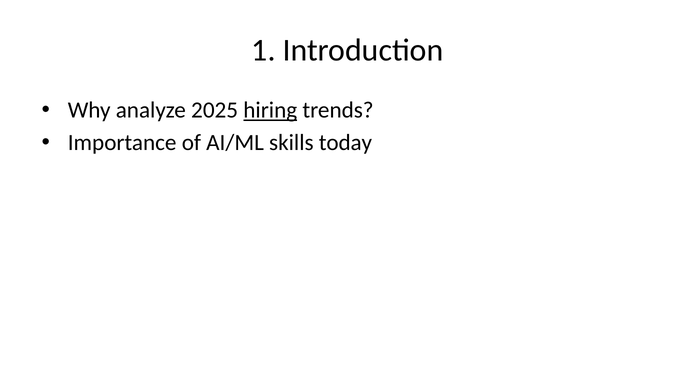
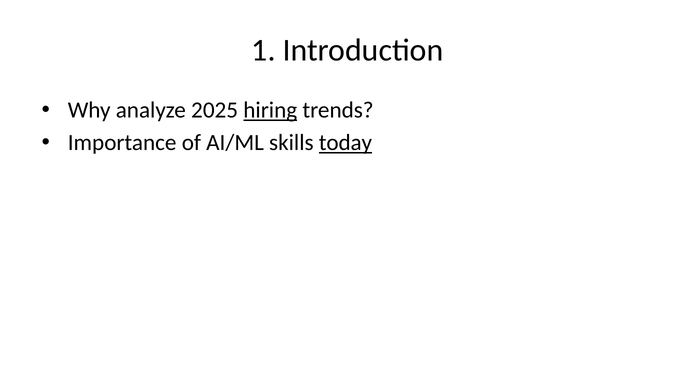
today underline: none -> present (345, 143)
